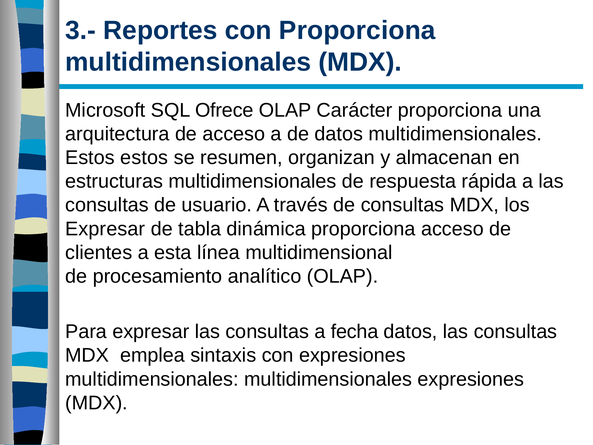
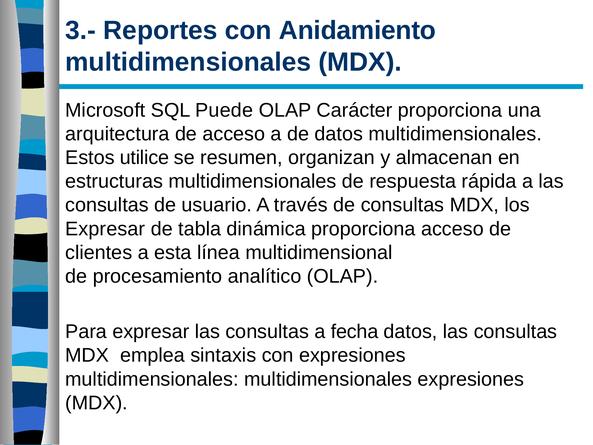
con Proporciona: Proporciona -> Anidamiento (358, 30)
Ofrece: Ofrece -> Puede (224, 110)
Estos estos: estos -> utilice (144, 158)
